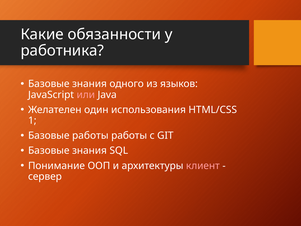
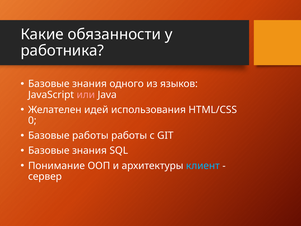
один: один -> идей (96, 110)
1: 1 -> 0 (32, 120)
клиент colour: pink -> light blue (203, 166)
